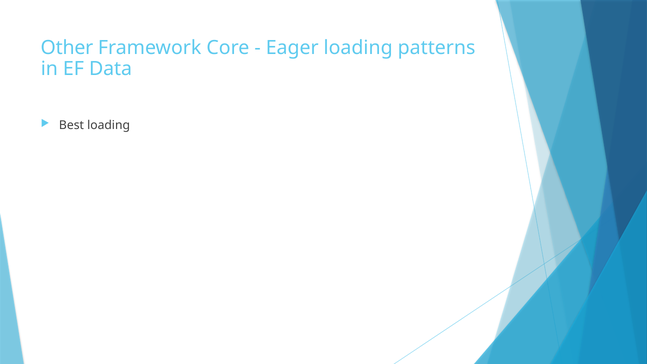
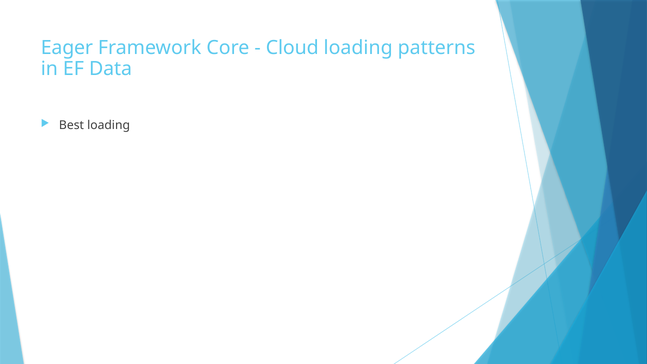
Other: Other -> Eager (67, 48)
Eager: Eager -> Cloud (292, 48)
